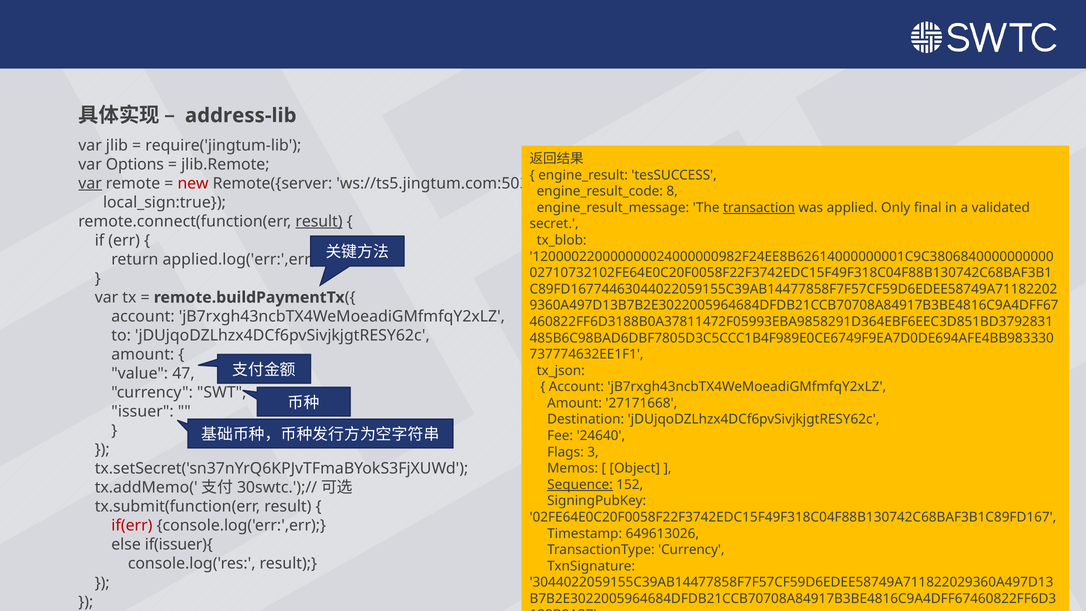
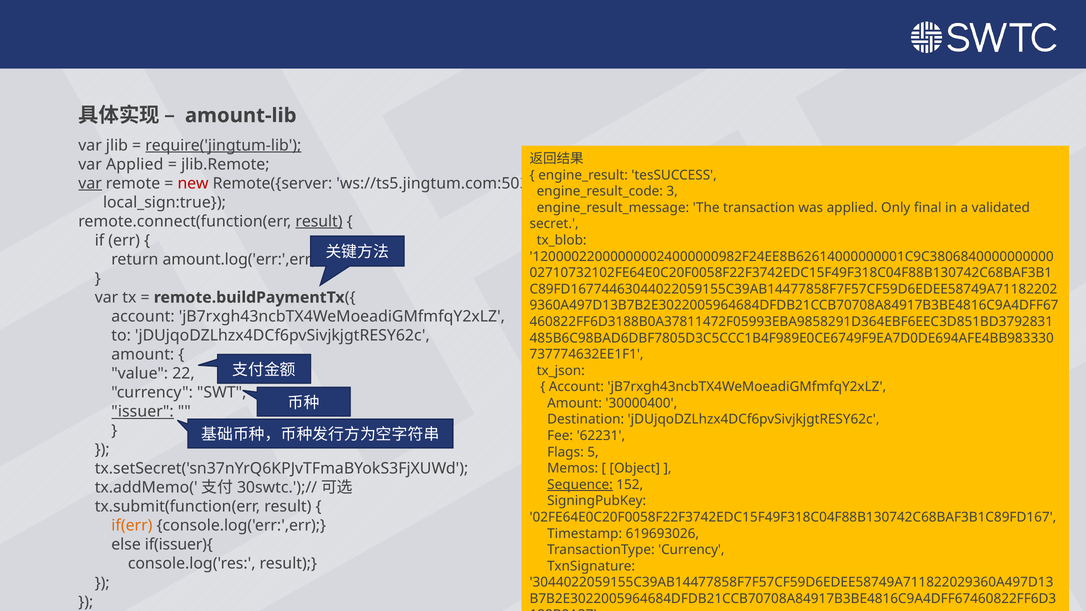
address-lib: address-lib -> amount-lib (241, 115)
require('jingtum-lib underline: none -> present (223, 145)
var Options: Options -> Applied (135, 164)
8: 8 -> 3 (672, 191)
transaction underline: present -> none (759, 208)
applied.log('err:',err: applied.log('err:',err -> amount.log('err:',err (241, 259)
47: 47 -> 22 (183, 373)
27171668: 27171668 -> 30000400 (641, 403)
issuer underline: none -> present (143, 412)
24640: 24640 -> 62231 (601, 436)
3: 3 -> 5 (593, 452)
if(err colour: red -> orange (132, 526)
649613026: 649613026 -> 619693026 (662, 533)
